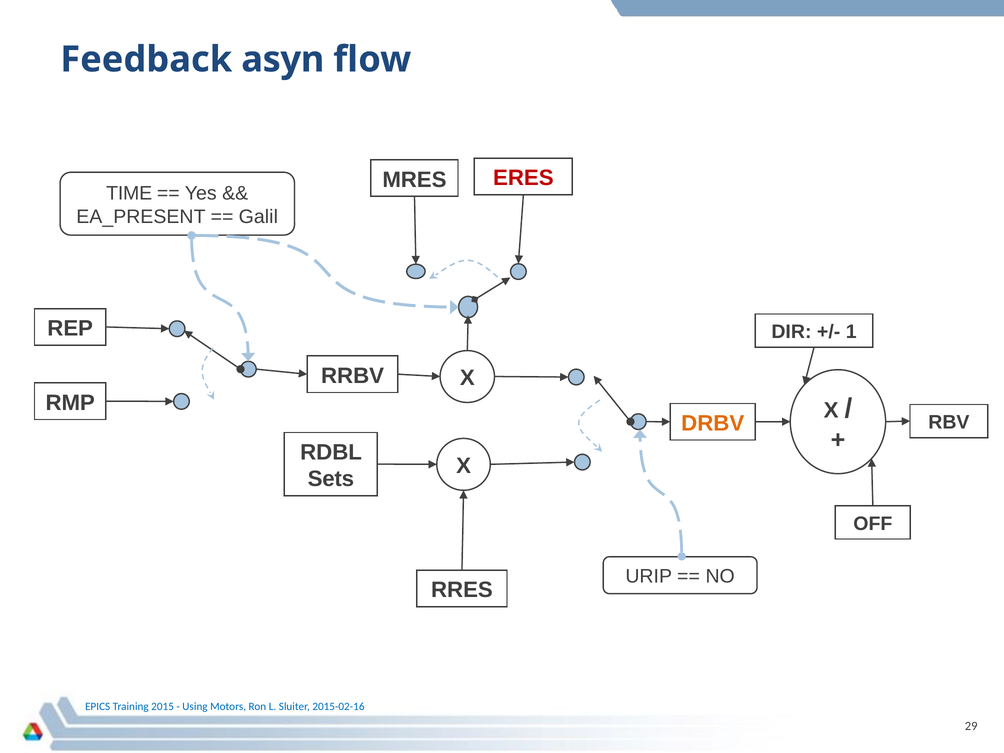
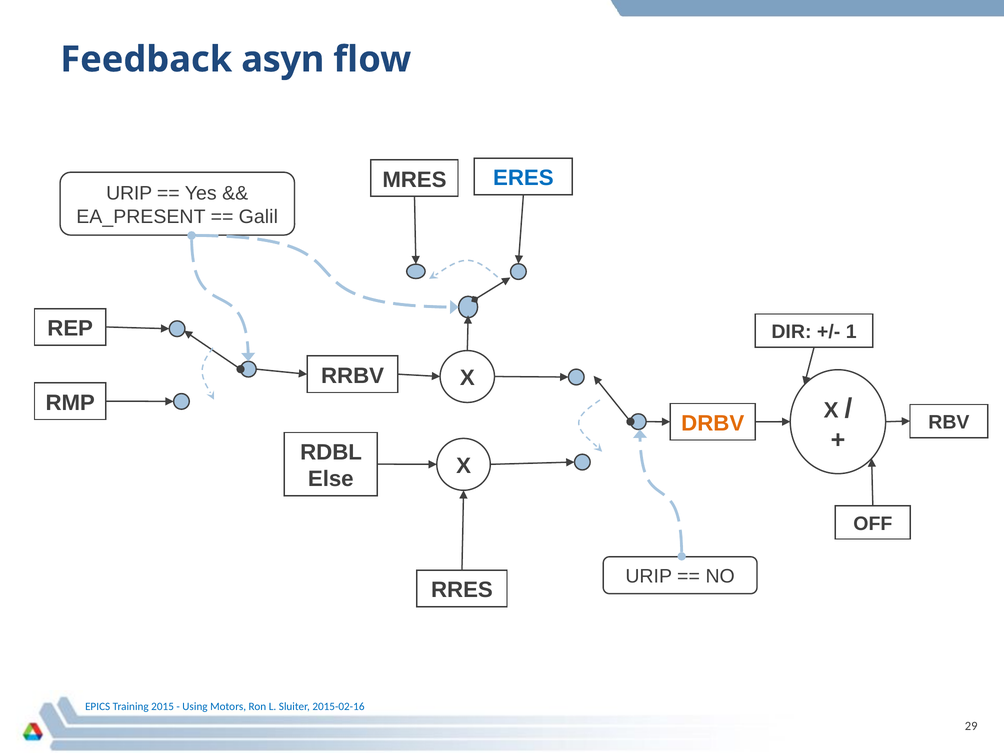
ERES colour: red -> blue (523, 178)
TIME: TIME -> URIP (129, 193)
Sets: Sets -> Else (331, 479)
